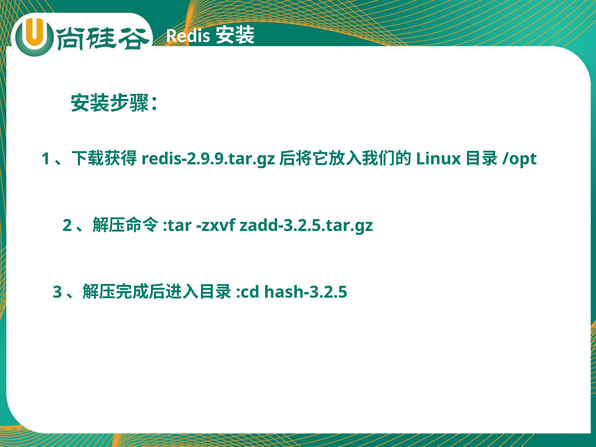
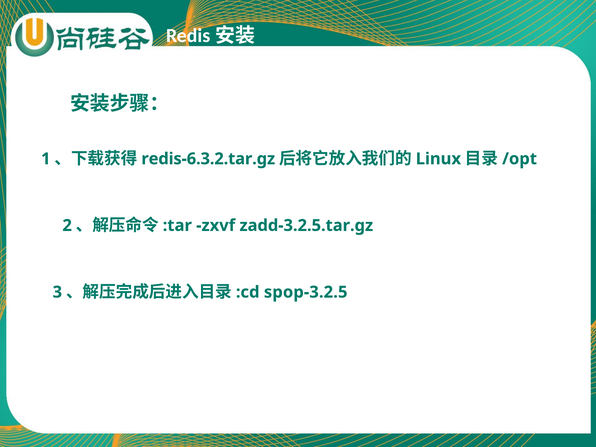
redis-2.9.9.tar.gz: redis-2.9.9.tar.gz -> redis-6.3.2.tar.gz (208, 159)
hash-3.2.5: hash-3.2.5 -> spop-3.2.5 (306, 292)
